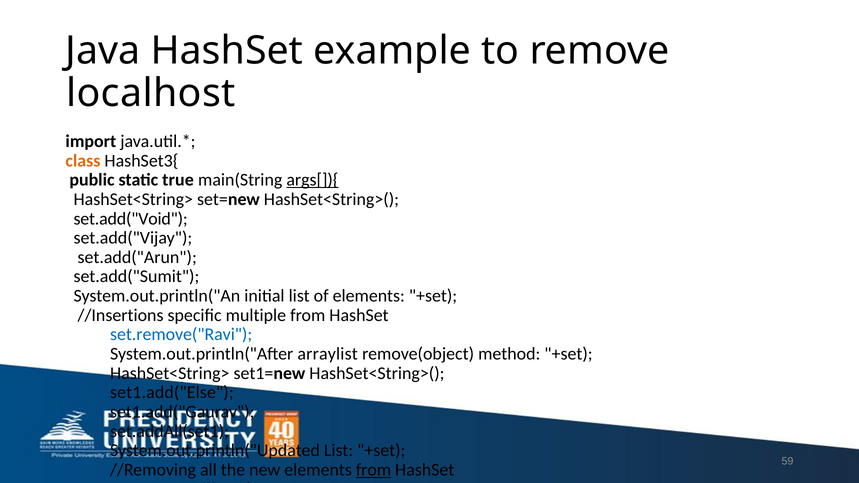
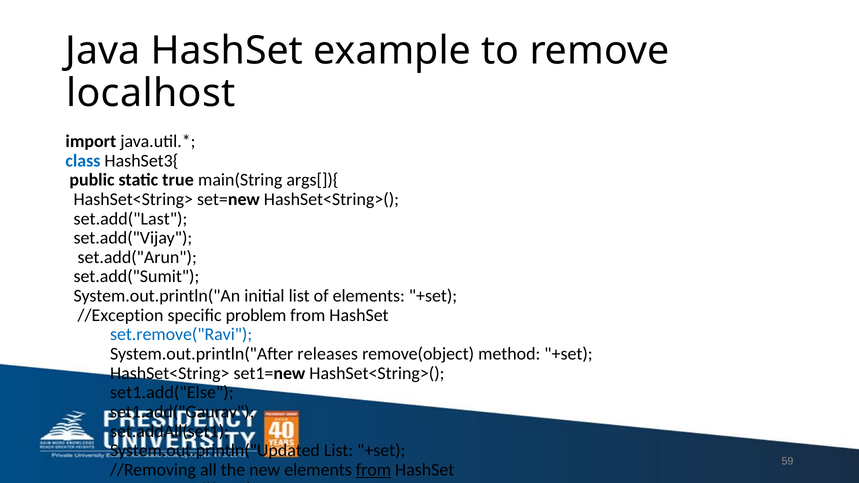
class colour: orange -> blue (83, 161)
args[]){ underline: present -> none (312, 180)
set.add("Void: set.add("Void -> set.add("Last (130, 219)
//Insertions: //Insertions -> //Exception (121, 315)
multiple: multiple -> problem (256, 315)
arraylist: arraylist -> releases (328, 354)
